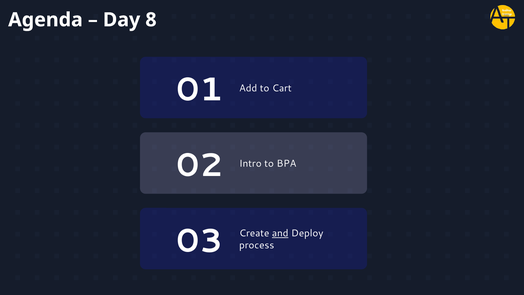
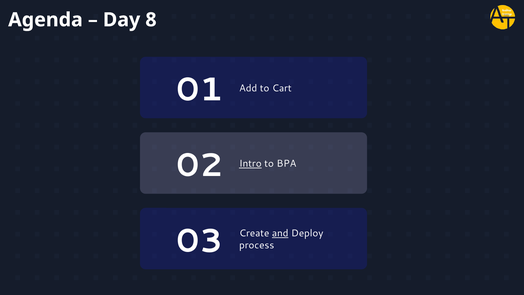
Intro underline: none -> present (250, 164)
